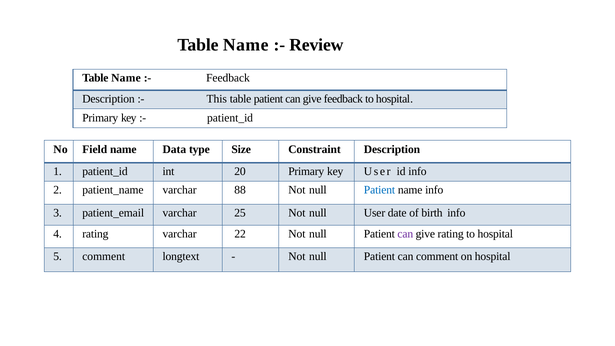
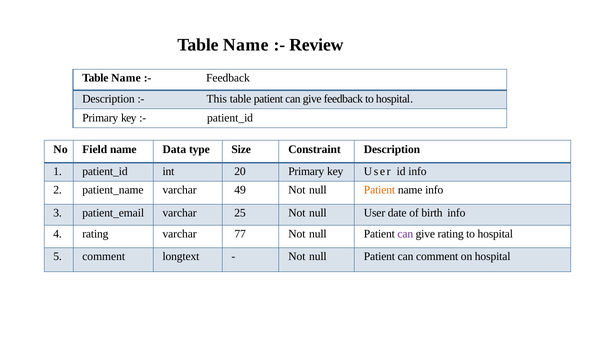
88: 88 -> 49 (240, 190)
Patient colour: blue -> orange (380, 190)
22: 22 -> 77 (240, 234)
